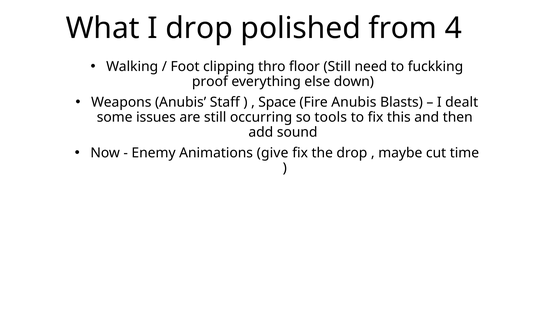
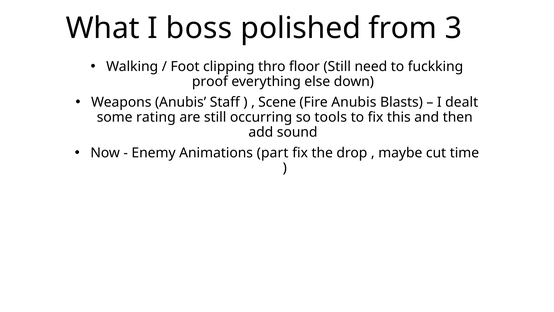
I drop: drop -> boss (199, 28)
4: 4 -> 3 (453, 28)
Space: Space -> Scene (277, 102)
issues: issues -> rating (156, 117)
give: give -> part (273, 153)
